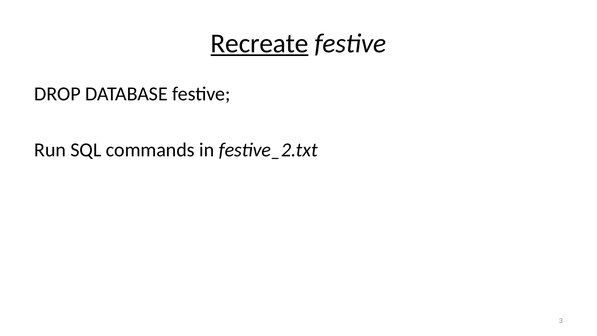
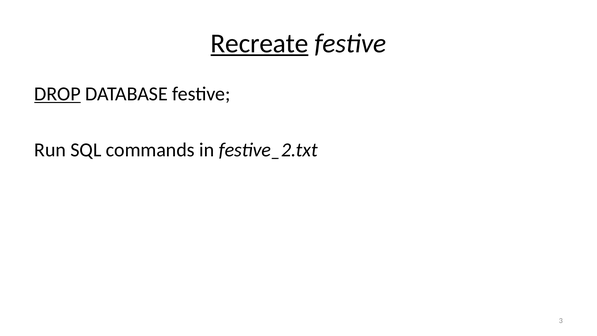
DROP underline: none -> present (57, 94)
